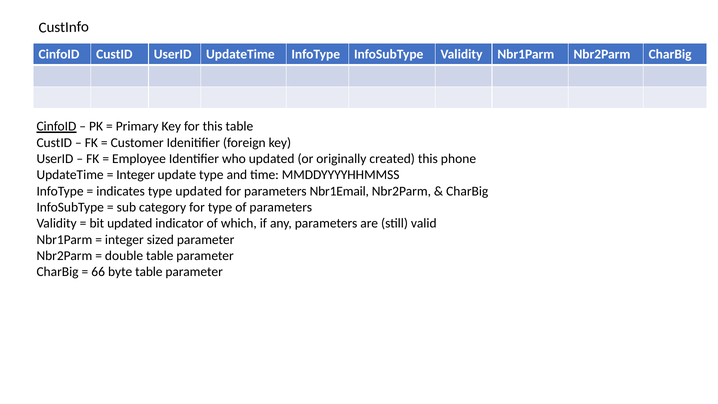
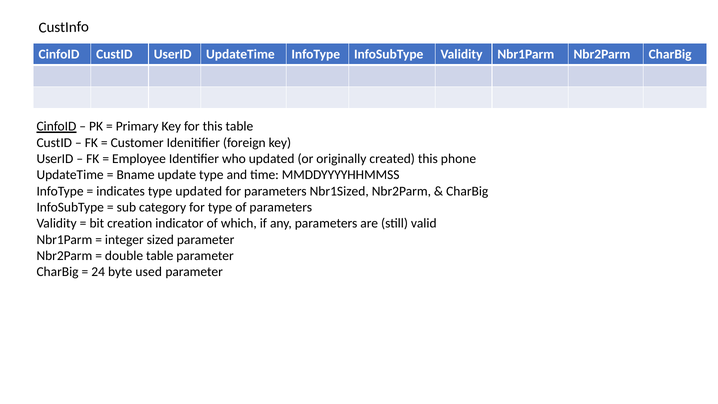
Integer: Integer -> Bname (136, 175)
Nbr1Email: Nbr1Email -> Nbr1Sized (339, 191)
bit updated: updated -> creation (130, 223)
66: 66 -> 24 (98, 272)
byte table: table -> used (149, 272)
